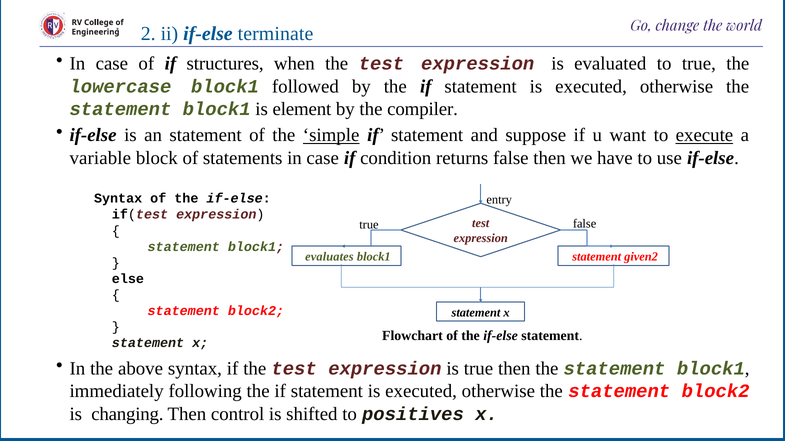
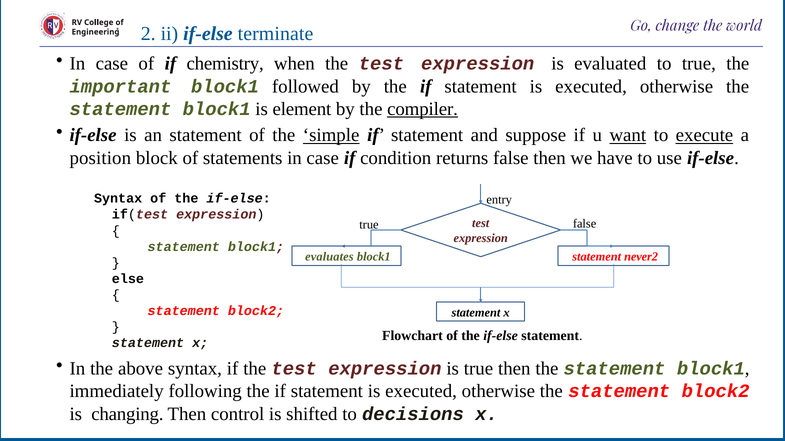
structures: structures -> chemistry (225, 64)
lowercase: lowercase -> important (120, 86)
compiler underline: none -> present (423, 109)
want underline: none -> present (628, 135)
variable: variable -> position (100, 158)
given2: given2 -> never2 (641, 257)
positives: positives -> decisions (413, 414)
